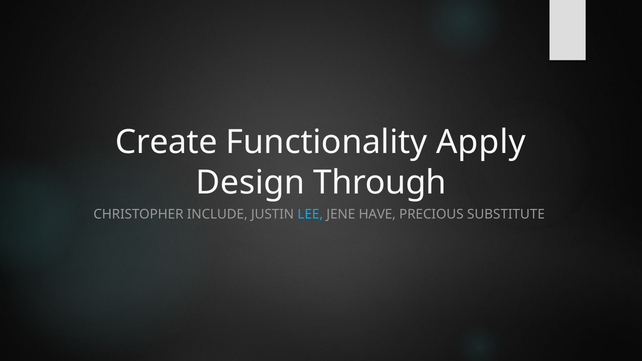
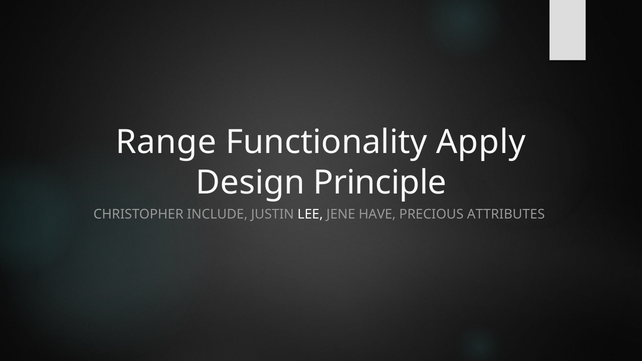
Create: Create -> Range (166, 143)
Through: Through -> Principle (380, 183)
LEE colour: light blue -> white (310, 214)
SUBSTITUTE: SUBSTITUTE -> ATTRIBUTES (506, 214)
